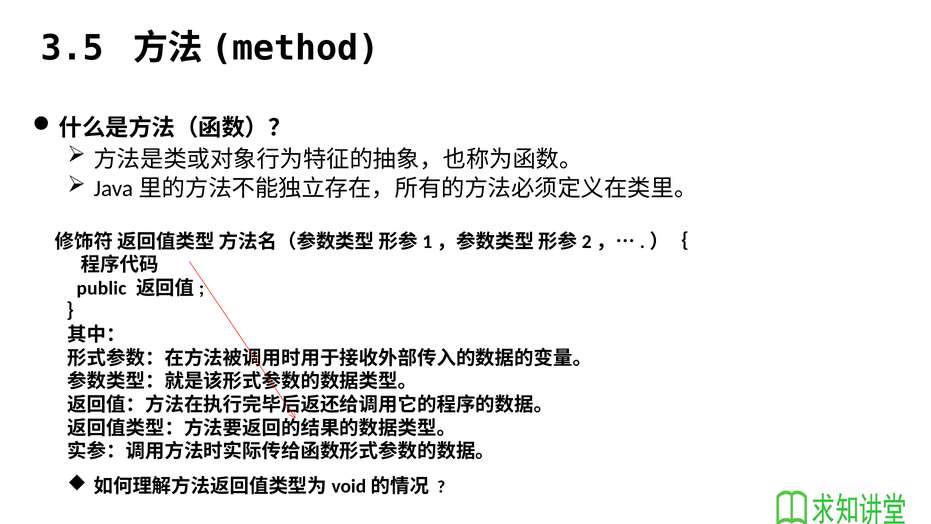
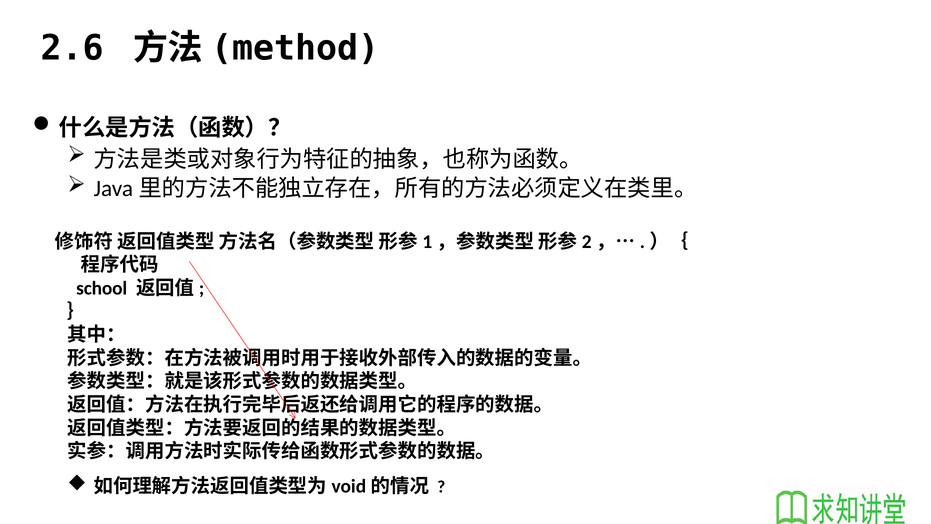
3.5: 3.5 -> 2.6 (72, 48)
public: public -> school (102, 288)
